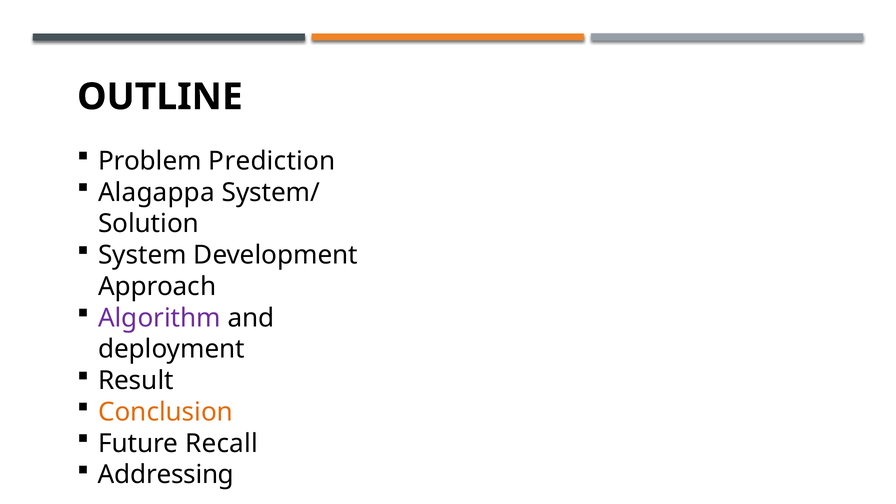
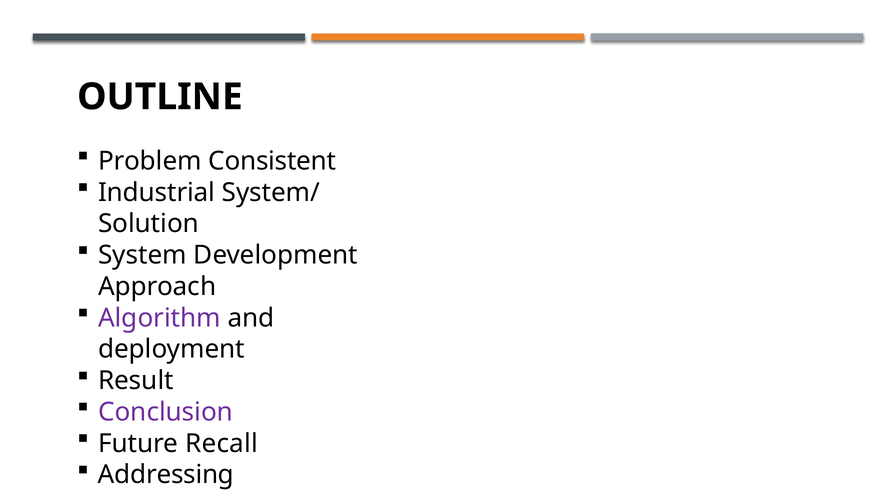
Prediction: Prediction -> Consistent (272, 161)
Alagappa: Alagappa -> Industrial (157, 192)
Conclusion colour: orange -> purple (166, 412)
